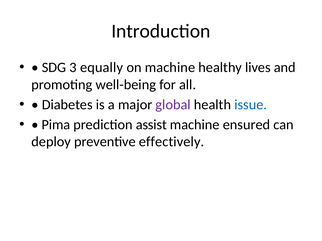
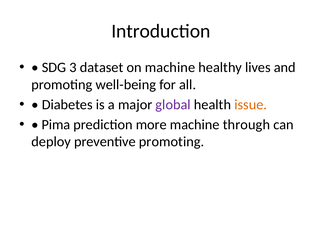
equally: equally -> dataset (102, 68)
issue colour: blue -> orange (251, 105)
assist: assist -> more (151, 125)
ensured: ensured -> through (246, 125)
preventive effectively: effectively -> promoting (172, 142)
